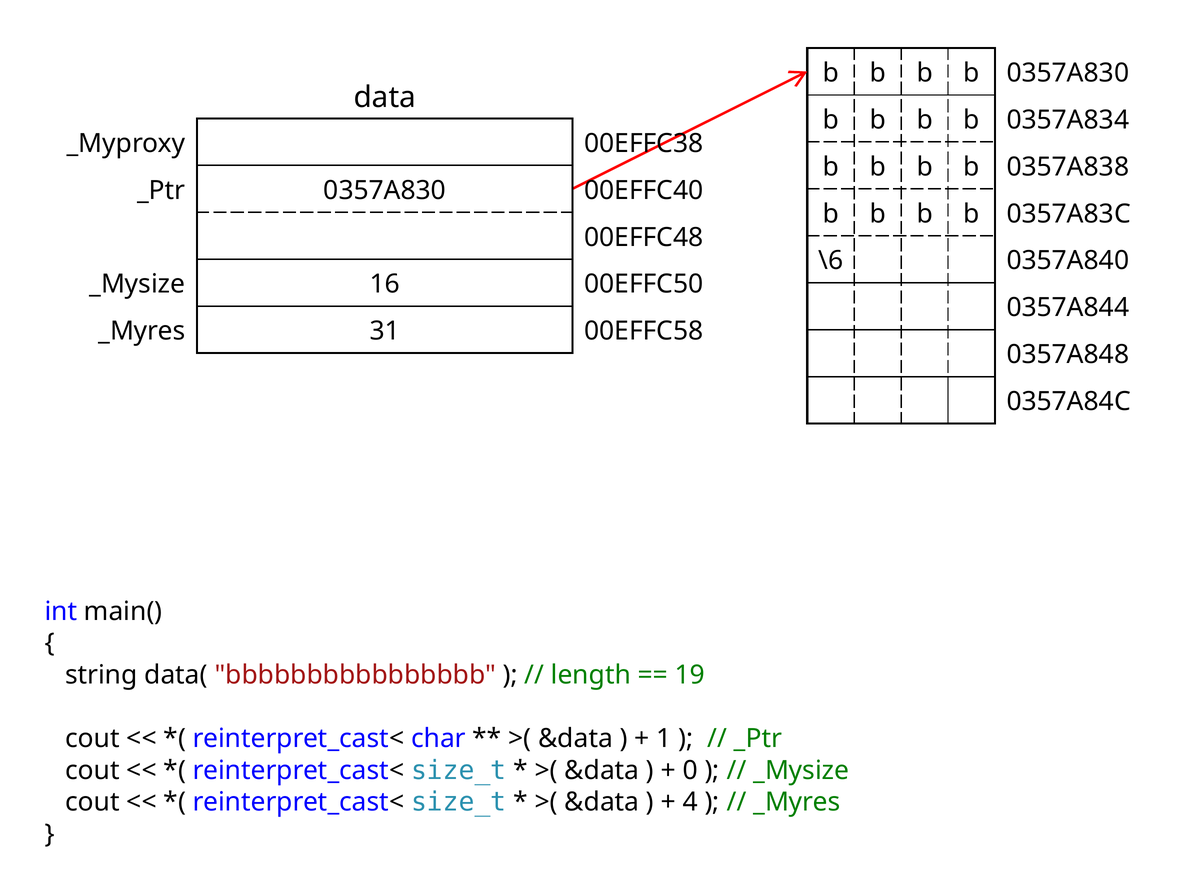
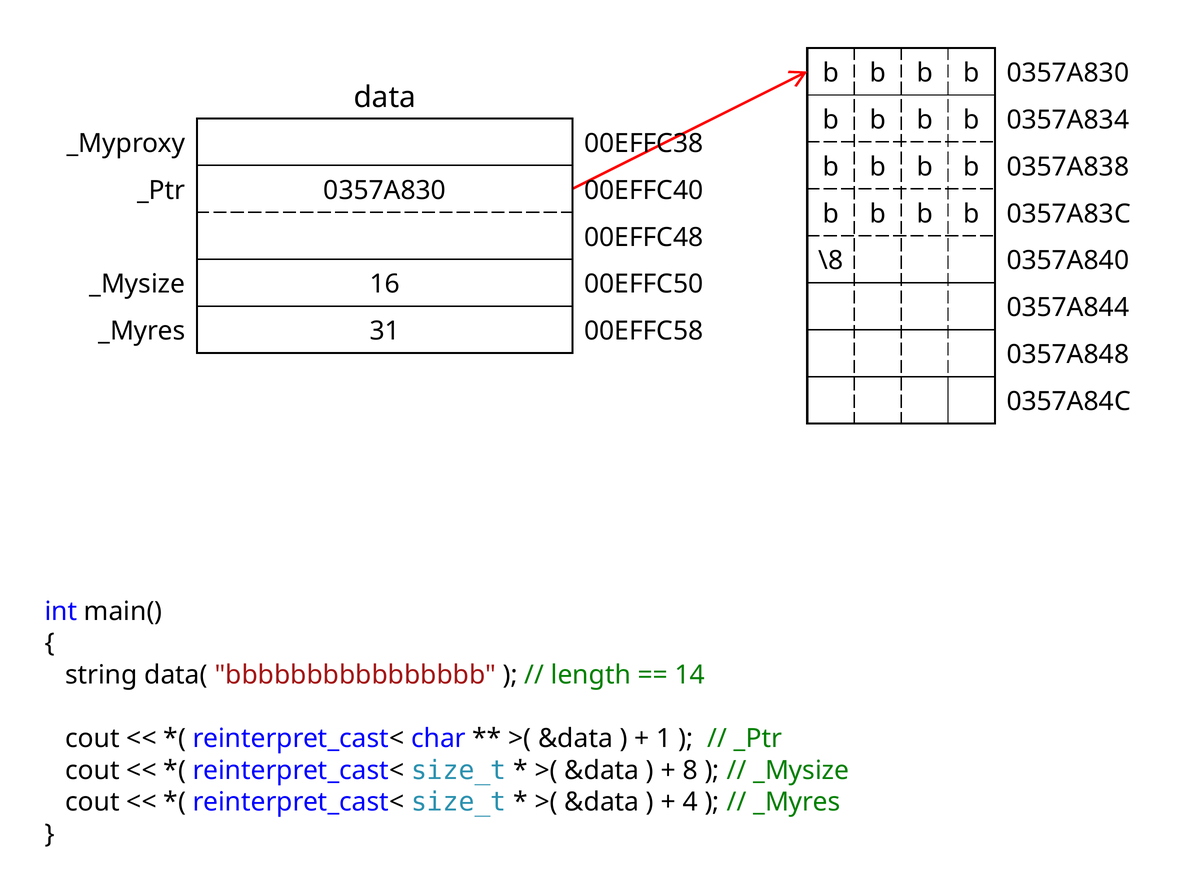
\6: \6 -> \8 (831, 261)
19: 19 -> 14 (690, 675)
0: 0 -> 8 (690, 770)
